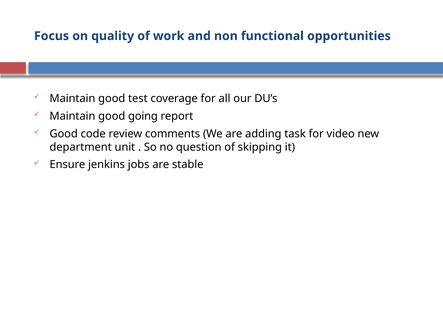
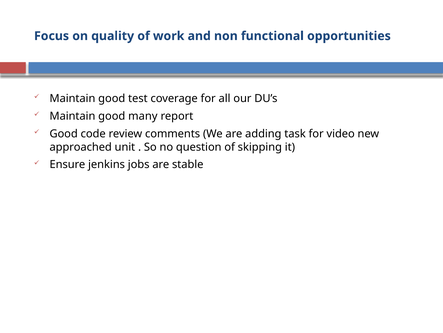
going: going -> many (143, 116)
department: department -> approached (81, 147)
